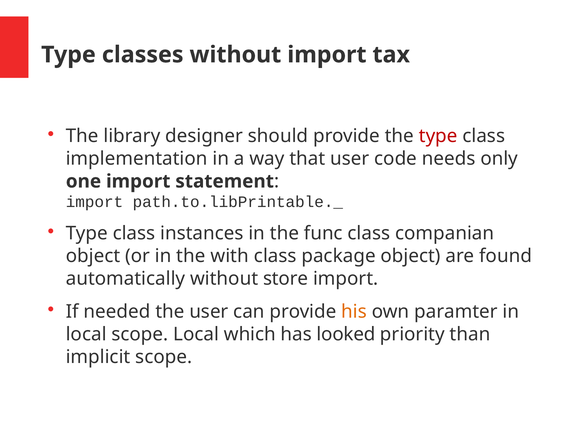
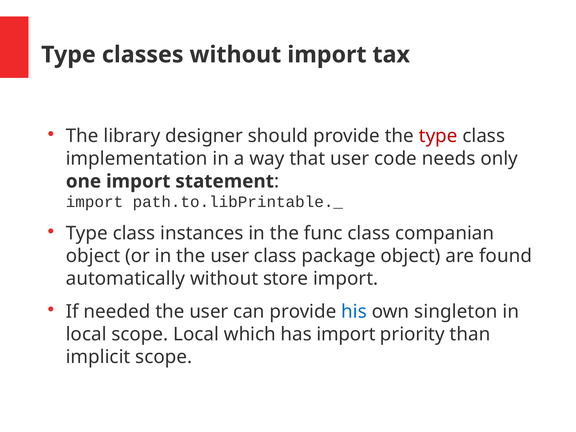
in the with: with -> user (230, 256)
his colour: orange -> blue (354, 311)
paramter: paramter -> singleton (456, 311)
has looked: looked -> import (346, 334)
